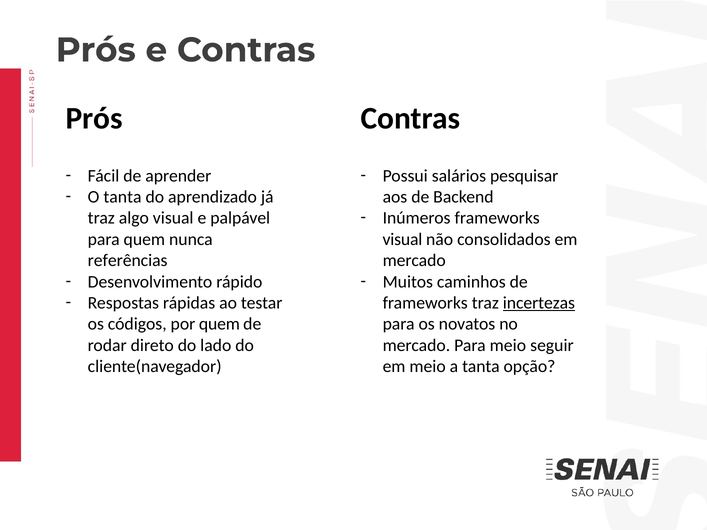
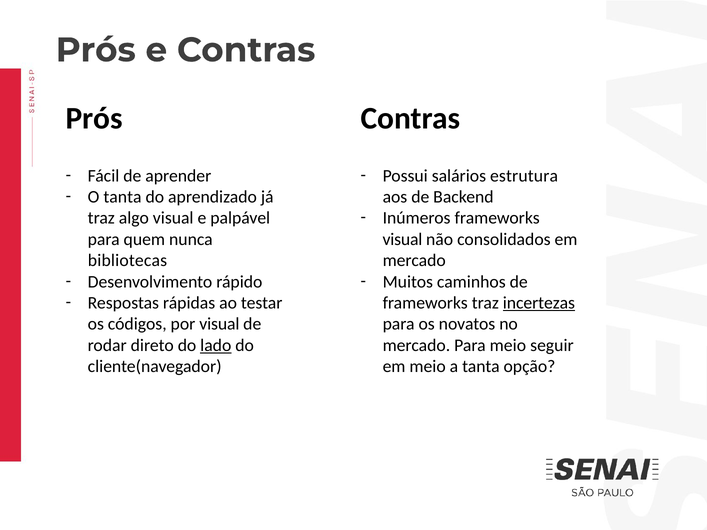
pesquisar: pesquisar -> estrutura (524, 176)
referências: referências -> bibliotecas (127, 261)
por quem: quem -> visual (219, 324)
lado underline: none -> present (216, 346)
